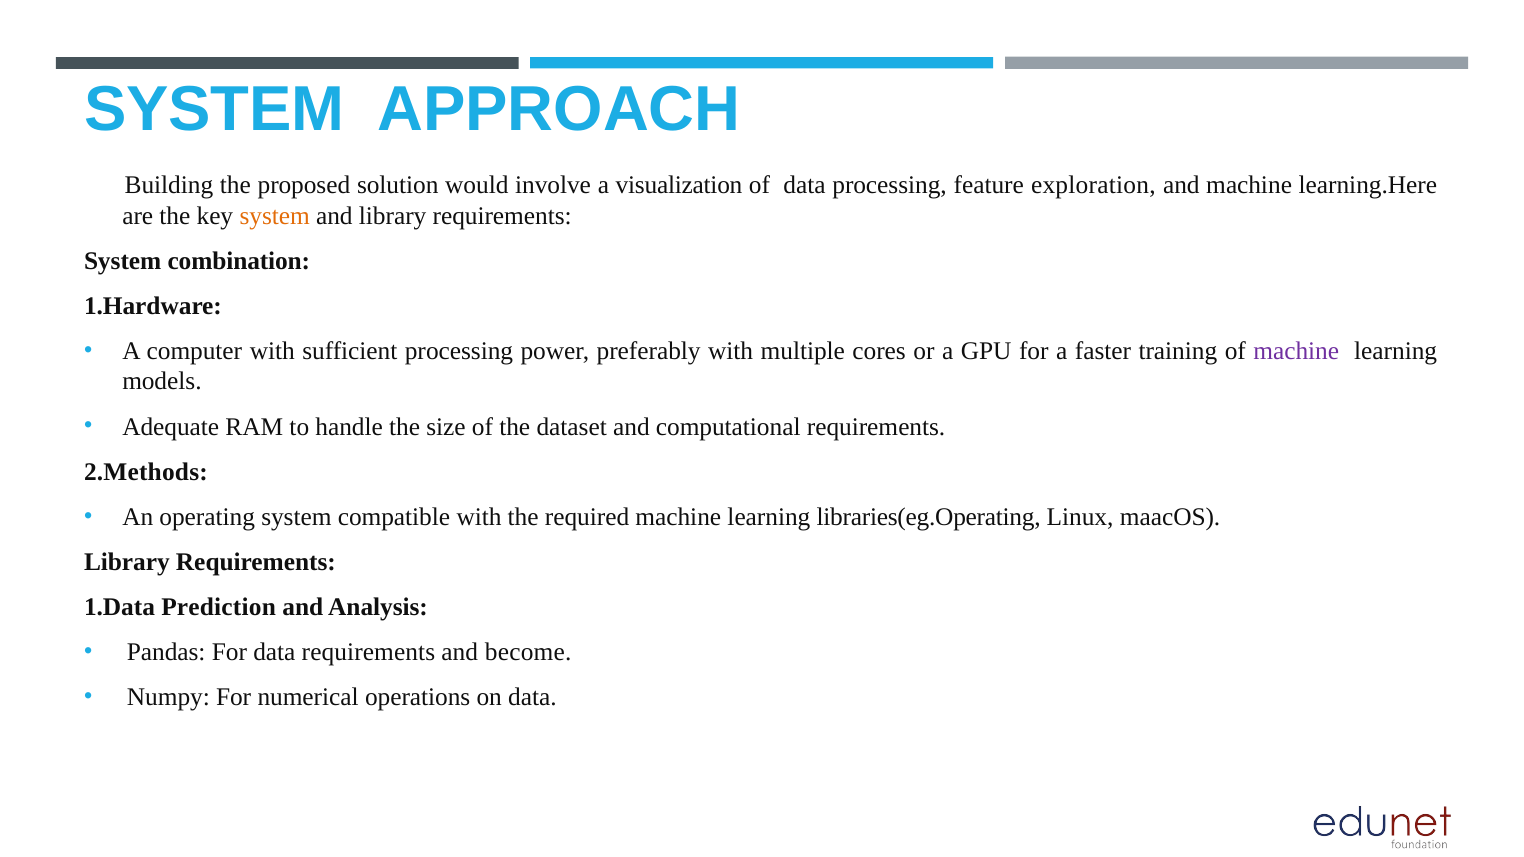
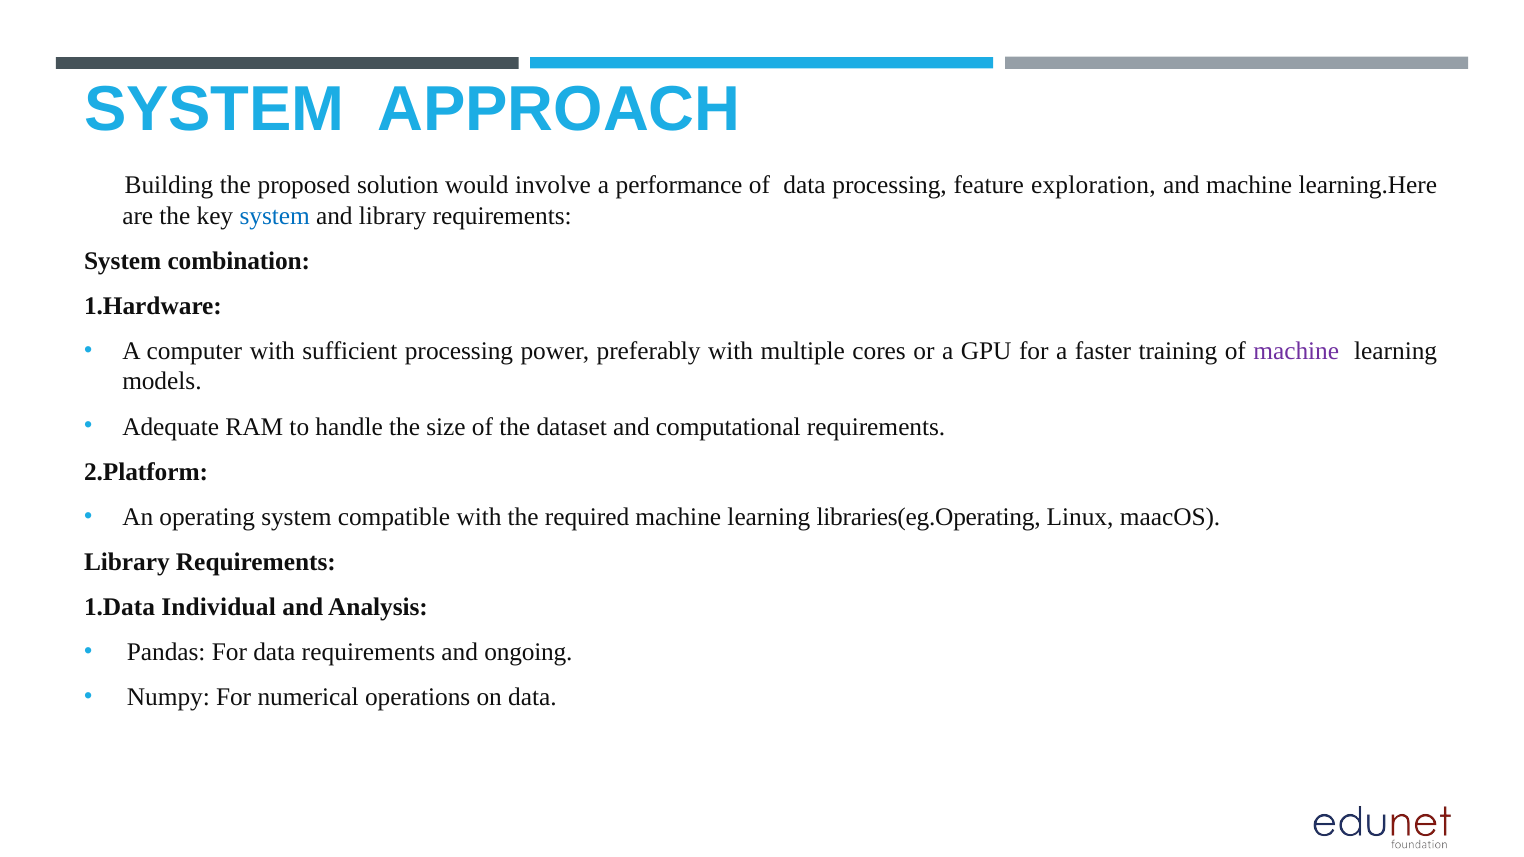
visualization: visualization -> performance (679, 185)
system colour: orange -> blue (275, 216)
2.Methods: 2.Methods -> 2.Platform (146, 472)
Prediction: Prediction -> Individual (219, 607)
become: become -> ongoing (528, 652)
